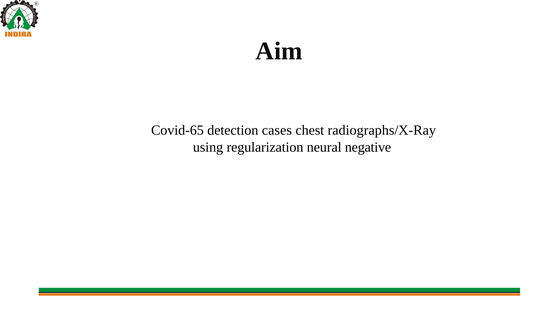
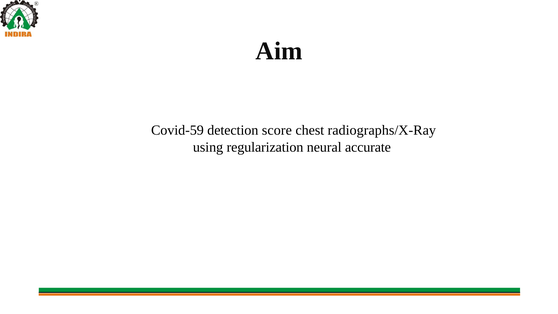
Covid-65: Covid-65 -> Covid-59 (177, 130)
cases: cases -> score (277, 130)
negative: negative -> accurate (368, 147)
